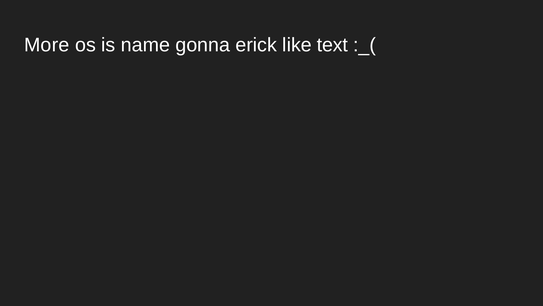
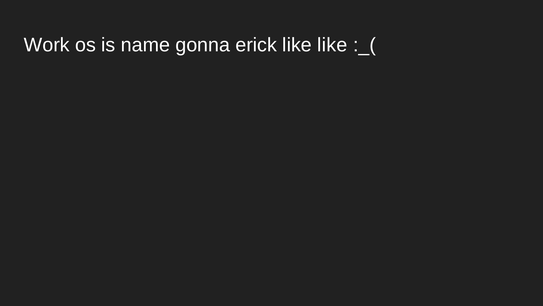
More: More -> Work (47, 45)
like text: text -> like (332, 45)
